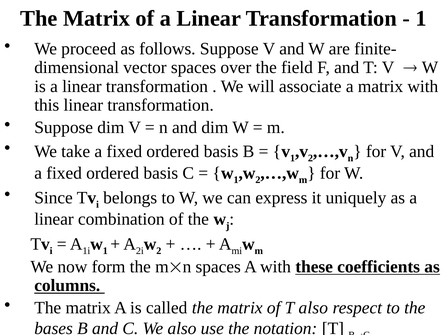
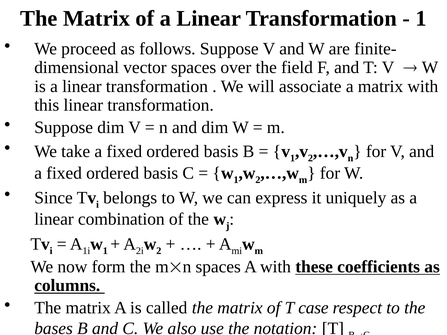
T also: also -> case (313, 308)
